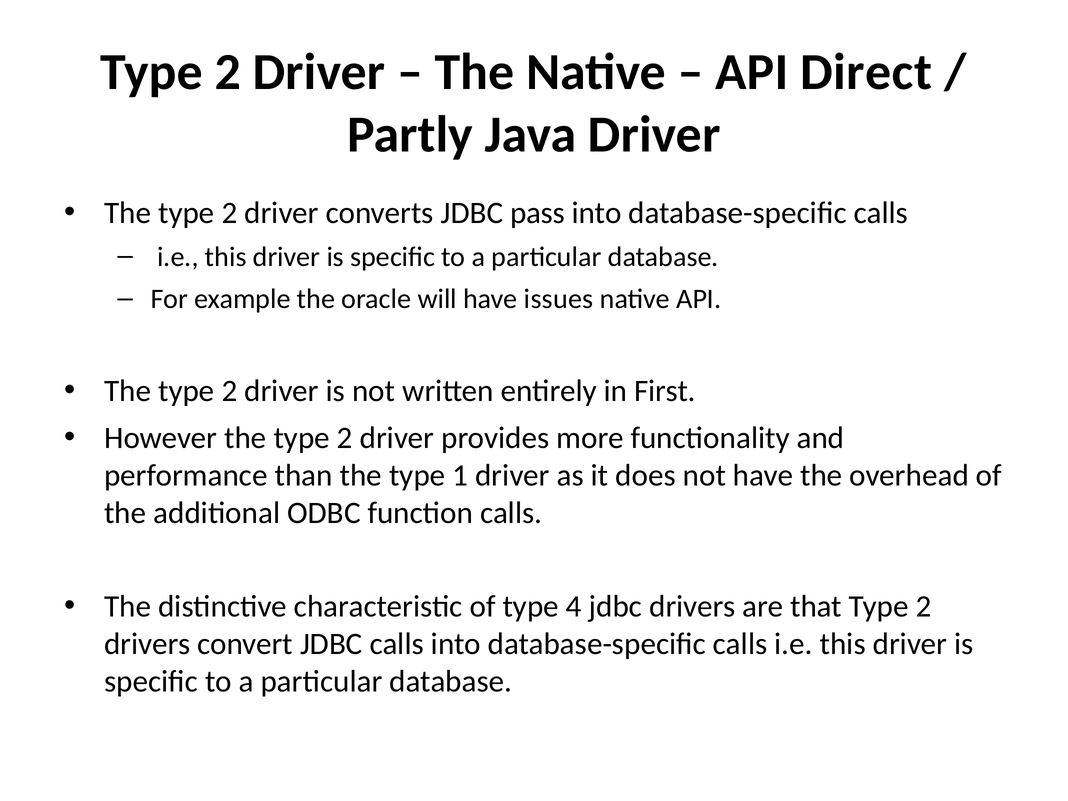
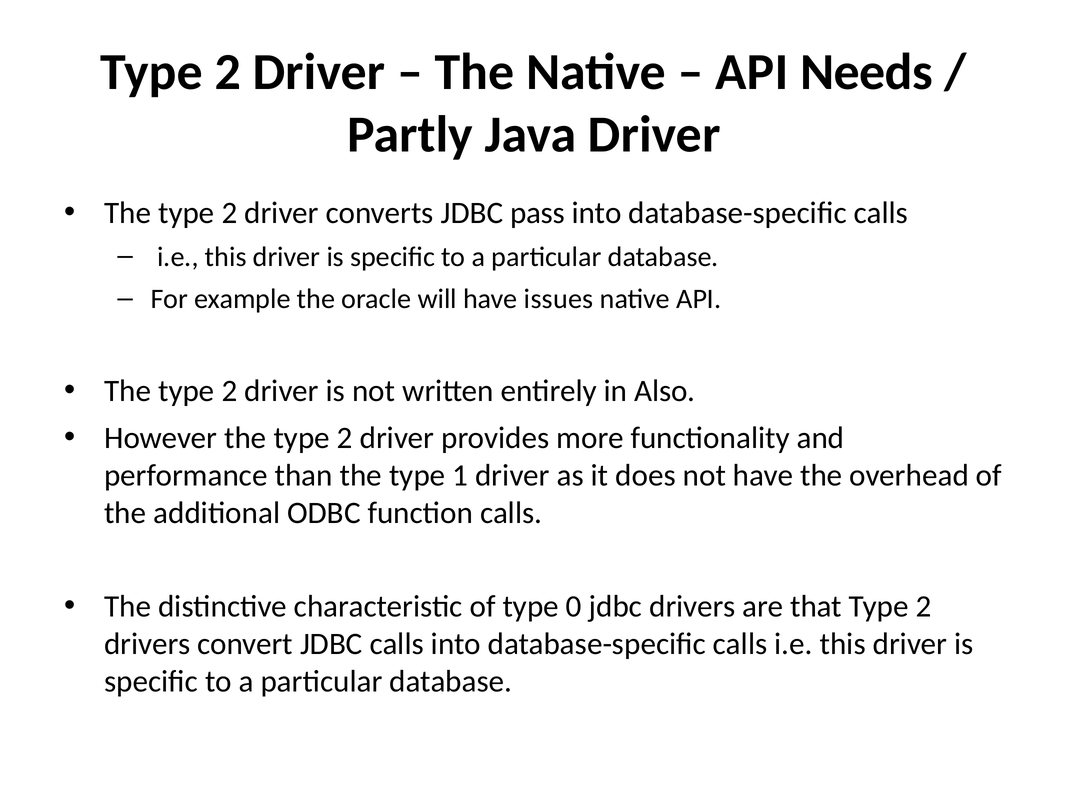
Direct: Direct -> Needs (867, 72)
First: First -> Also (665, 391)
4: 4 -> 0 (574, 607)
